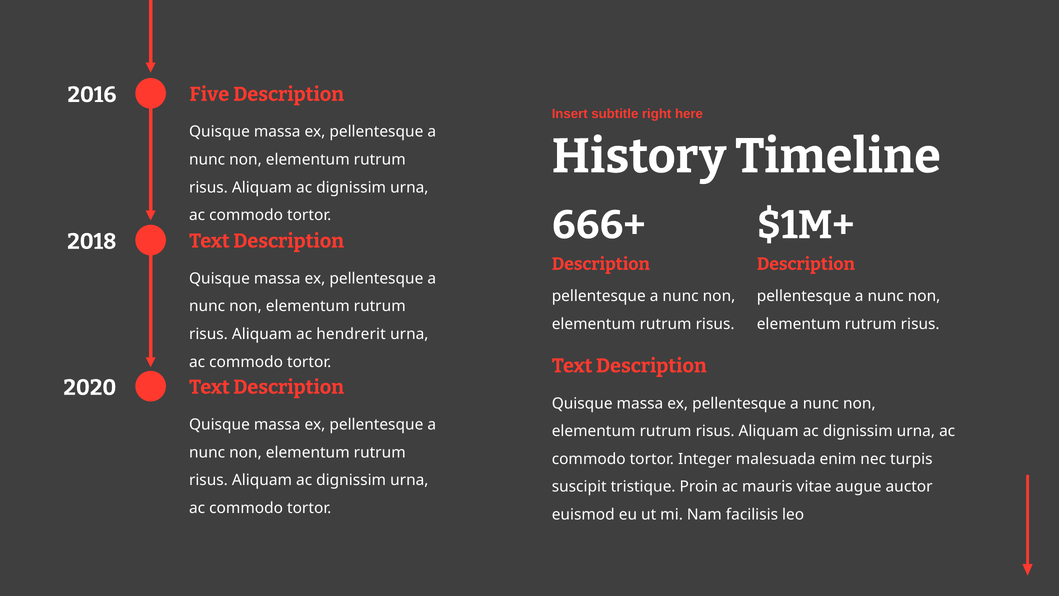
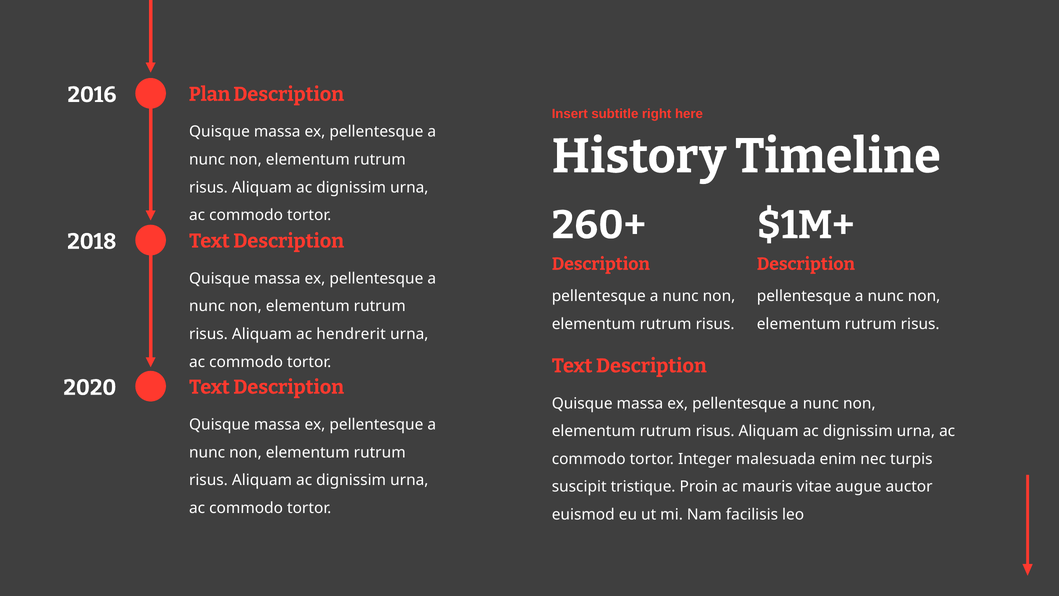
Five: Five -> Plan (209, 94)
666+: 666+ -> 260+ (599, 225)
